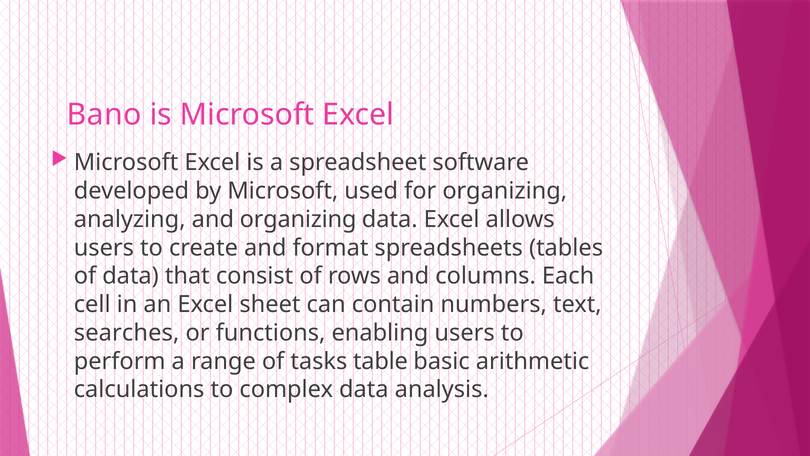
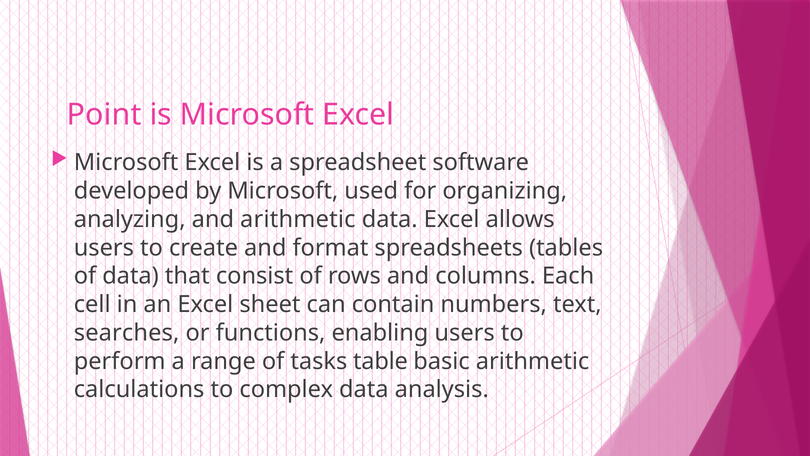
Bano: Bano -> Point (104, 115)
and organizing: organizing -> arithmetic (298, 219)
